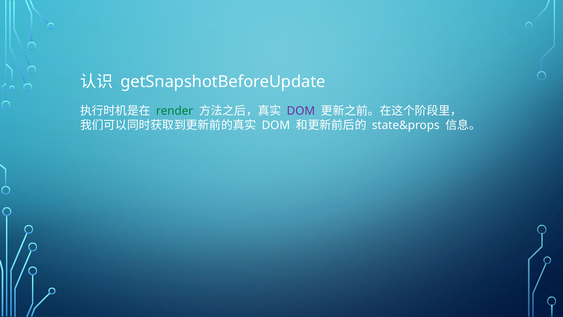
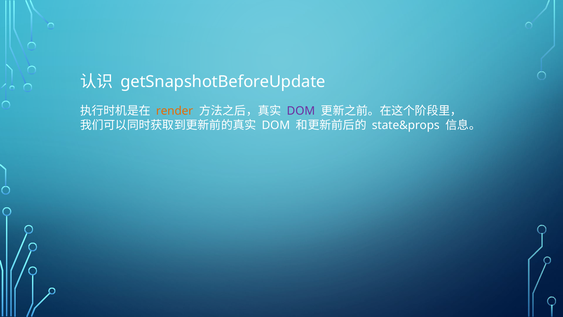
render colour: green -> orange (175, 111)
